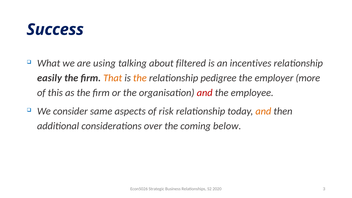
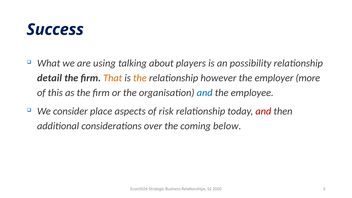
filtered: filtered -> players (191, 63)
incentives: incentives -> possibility (251, 63)
easily: easily -> detail (50, 78)
pedigree: pedigree -> however (218, 78)
and colour: red -> blue (205, 93)
same: same -> place (101, 111)
and colour: orange -> red (263, 111)
